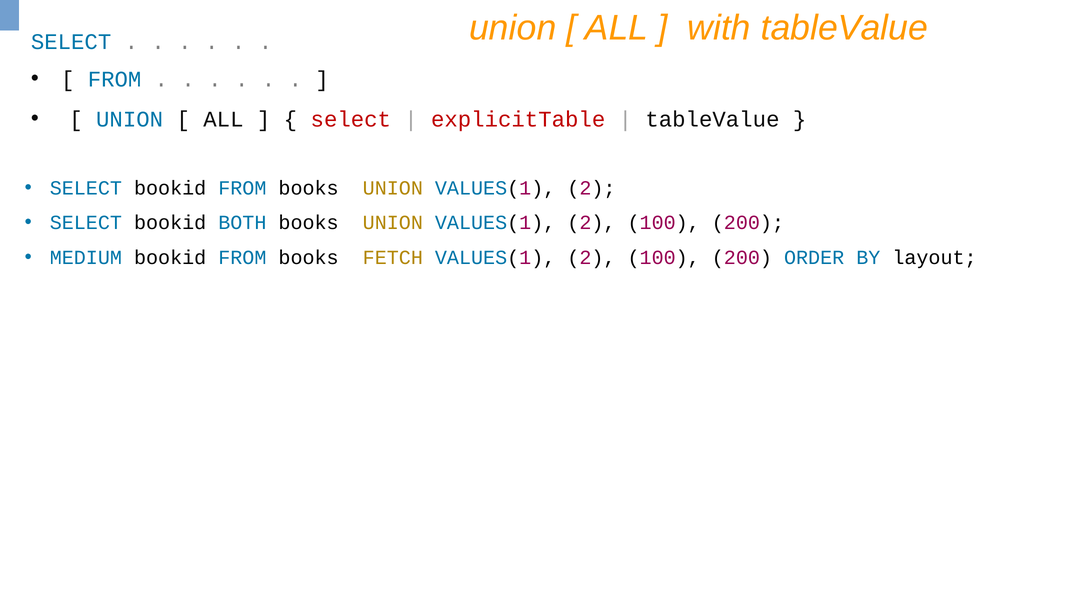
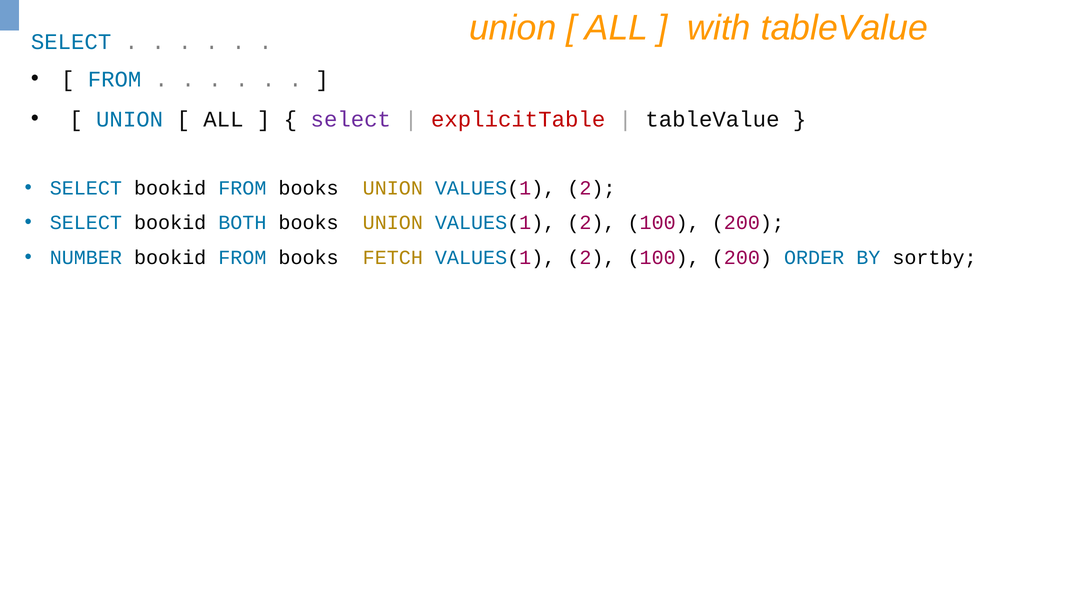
select colour: red -> purple (351, 119)
MEDIUM: MEDIUM -> NUMBER (86, 257)
layout: layout -> sortby (935, 257)
